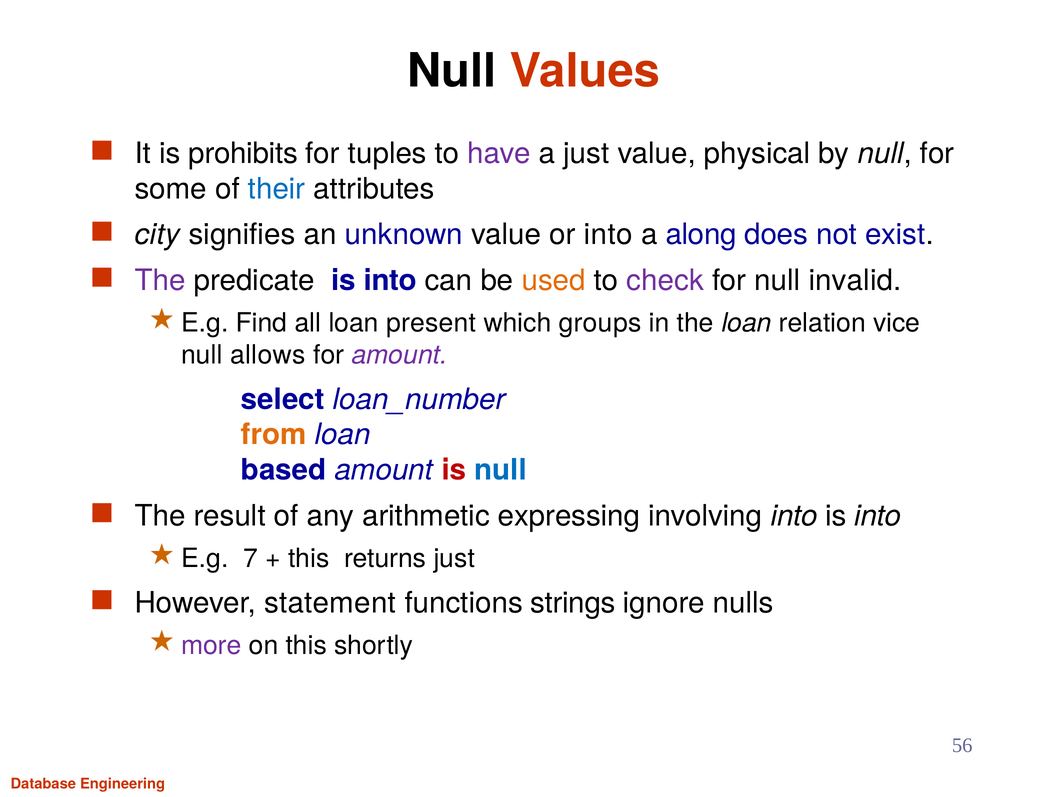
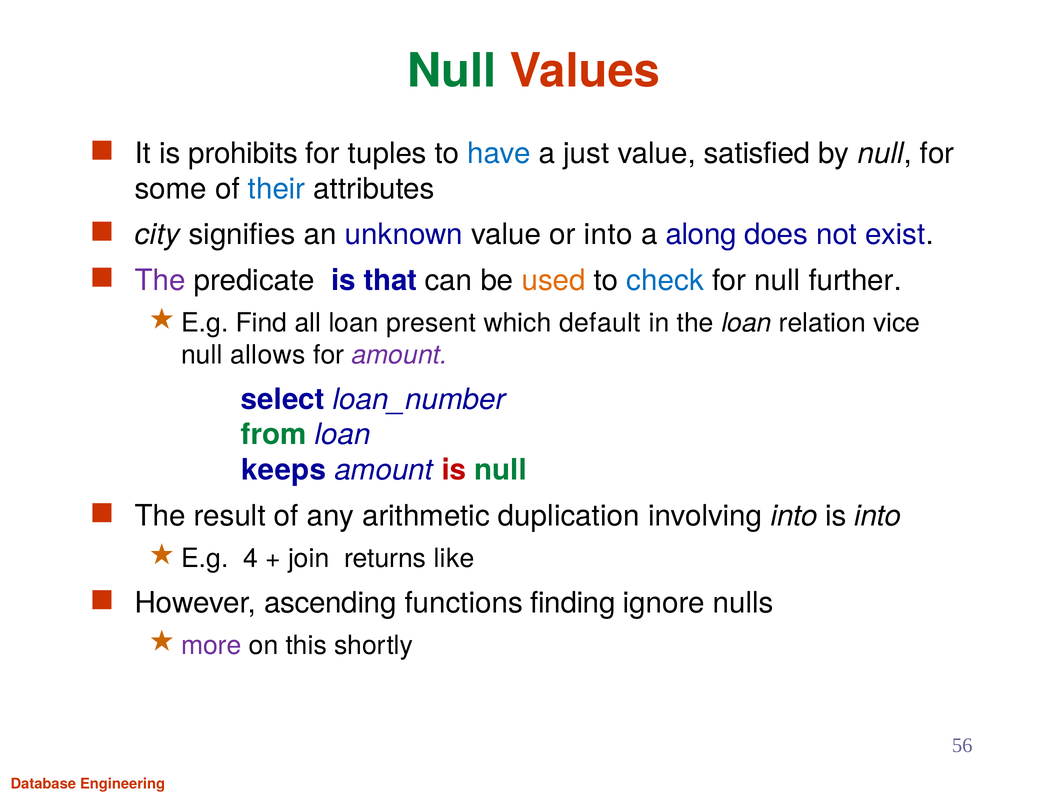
Null colour: black -> green (452, 71)
have colour: purple -> blue (499, 154)
physical: physical -> satisfied (757, 154)
predicate is into: into -> that (390, 281)
check colour: purple -> blue (665, 281)
invalid: invalid -> further (855, 281)
groups: groups -> default (600, 323)
from colour: orange -> green (274, 435)
based: based -> keeps (284, 470)
null colour: blue -> green (501, 470)
expressing: expressing -> duplication (569, 516)
7: 7 -> 4 (250, 559)
this: this -> join (309, 559)
returns just: just -> like (454, 559)
statement: statement -> ascending (330, 603)
strings: strings -> finding (573, 603)
